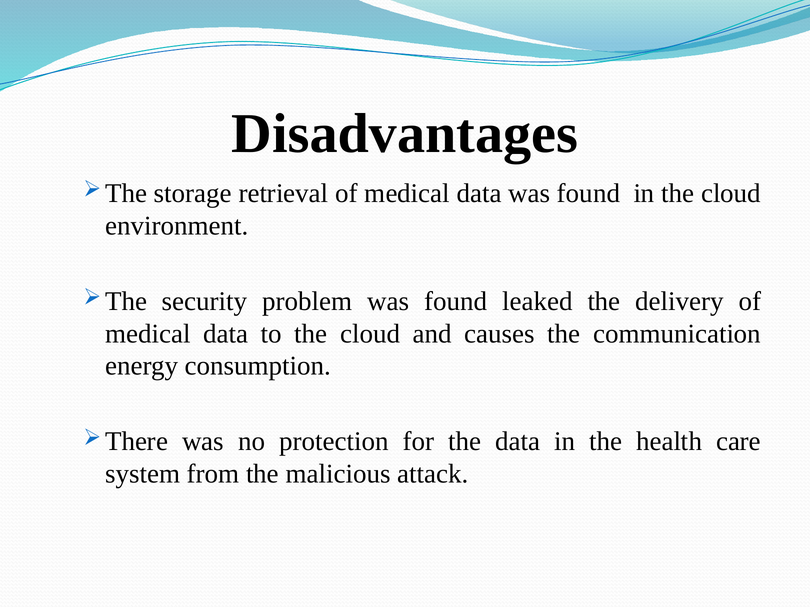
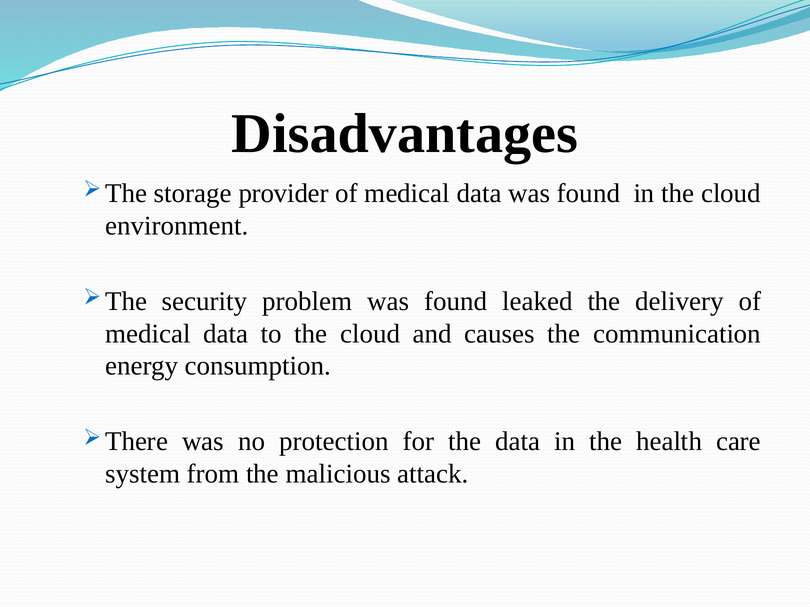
retrieval: retrieval -> provider (284, 194)
